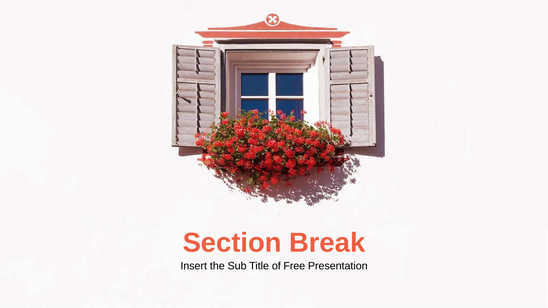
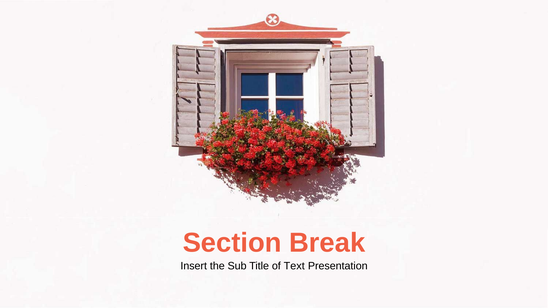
Free: Free -> Text (294, 266)
